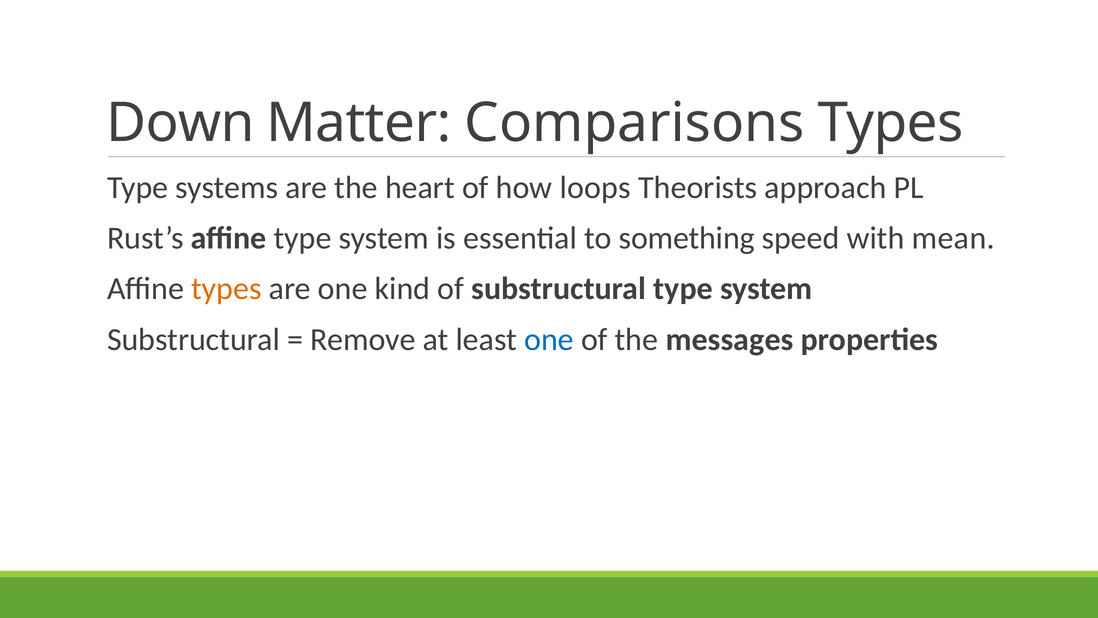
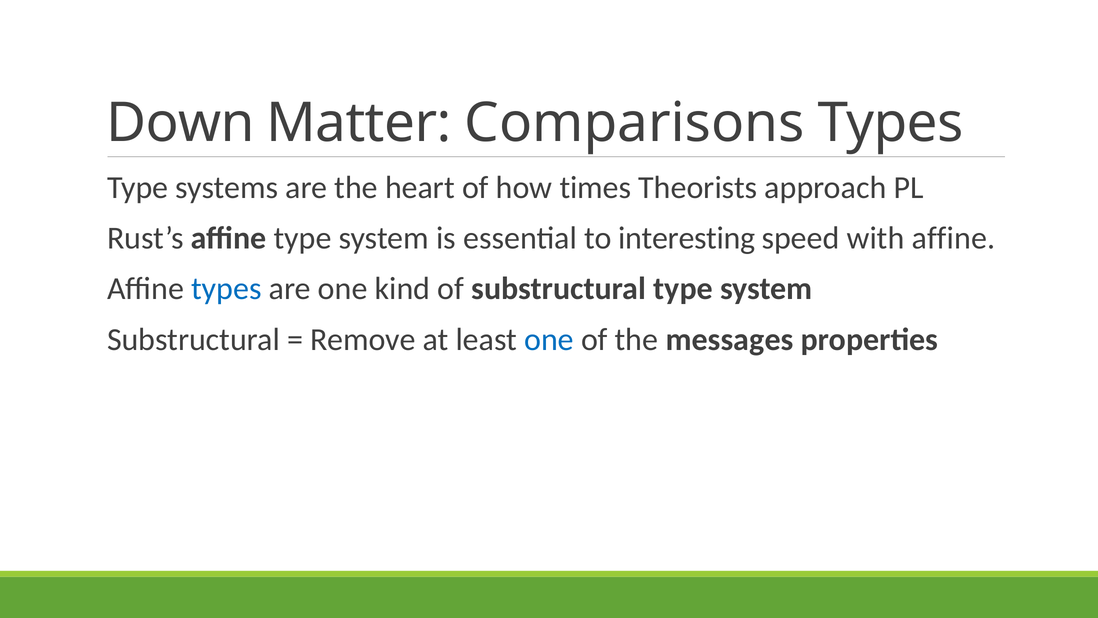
loops: loops -> times (595, 187)
something: something -> interesting (687, 238)
with mean: mean -> affine (953, 238)
types colour: orange -> blue (226, 289)
